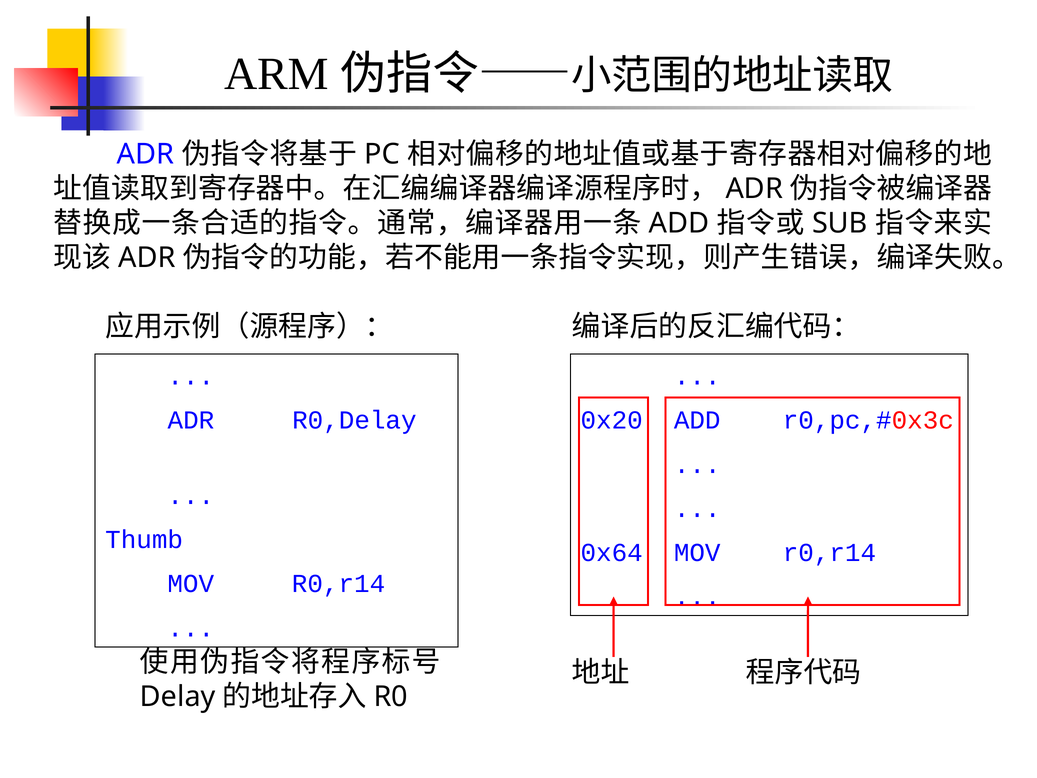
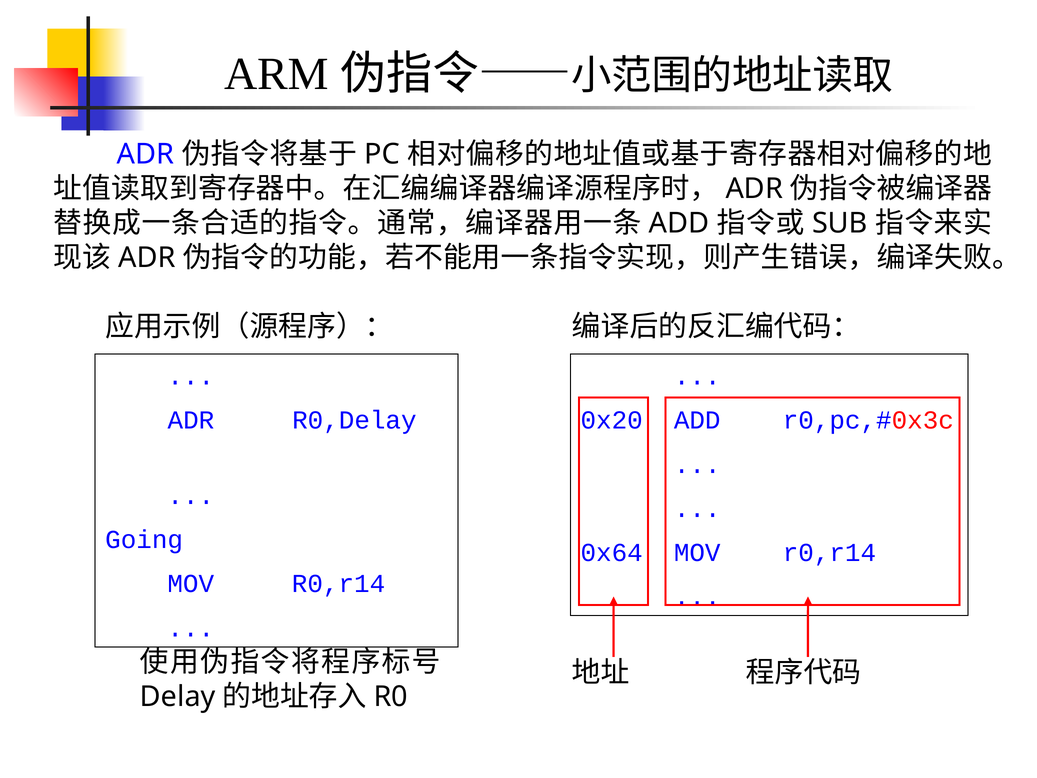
Thumb: Thumb -> Going (144, 540)
